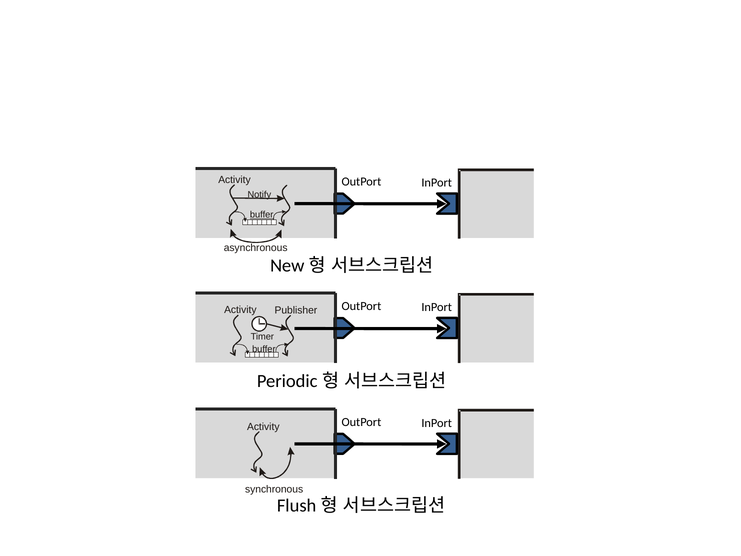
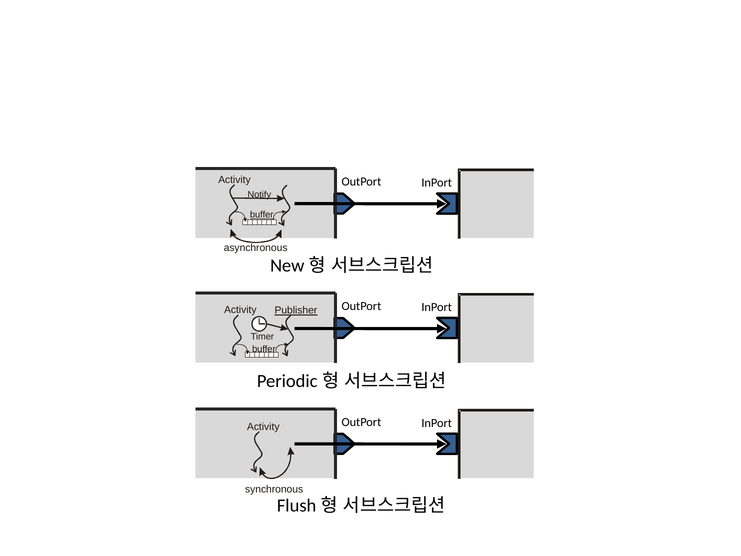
Publisher underline: none -> present (296, 310)
